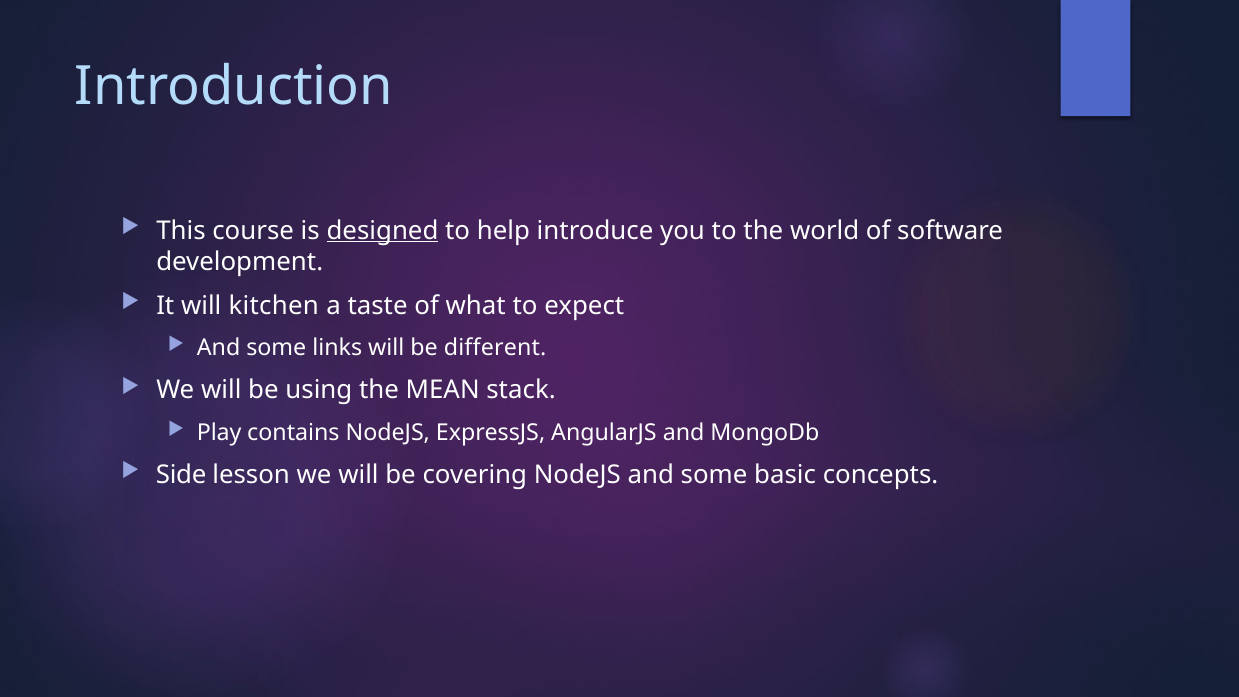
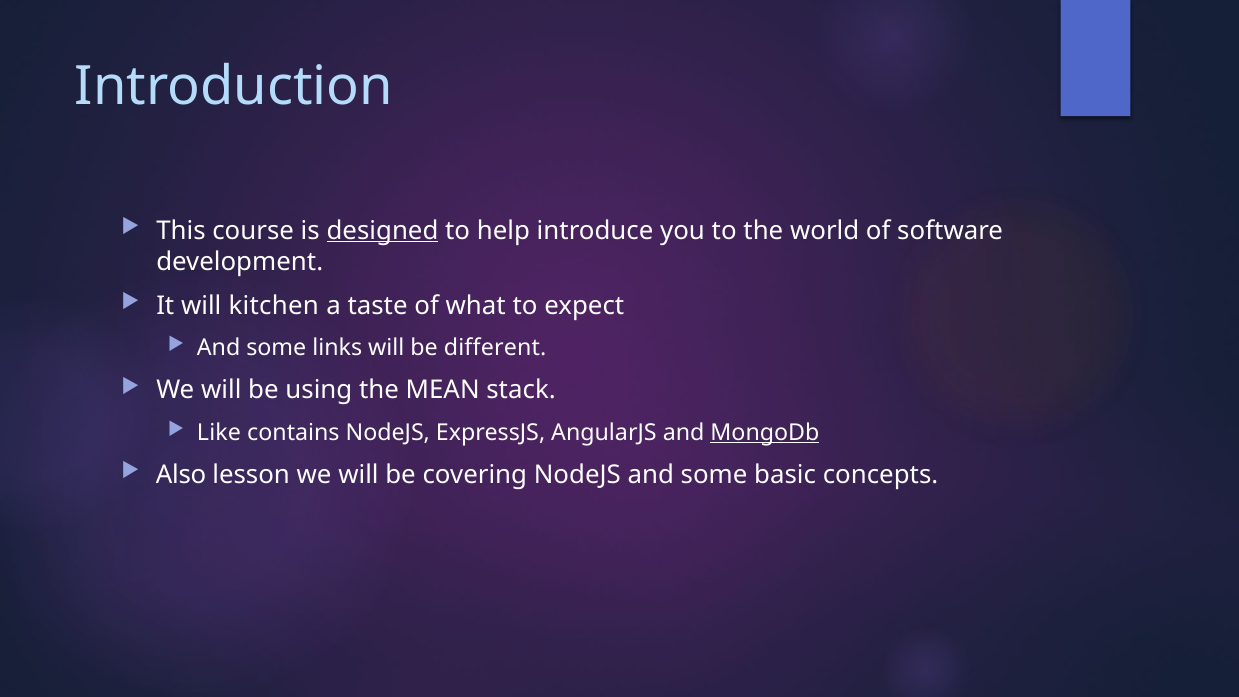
Play: Play -> Like (219, 432)
MongoDb underline: none -> present (765, 432)
Side: Side -> Also (181, 475)
